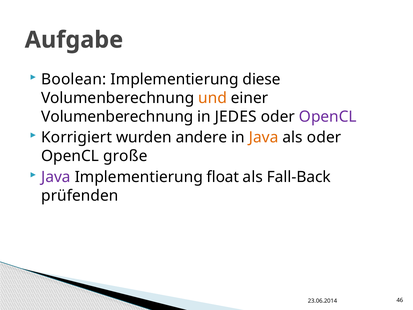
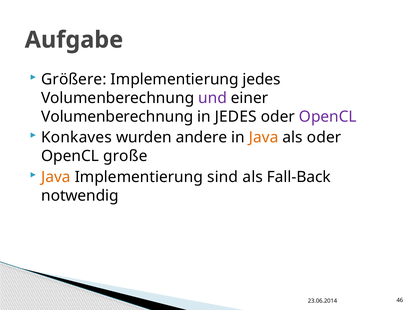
Boolean: Boolean -> Größere (74, 79)
Implementierung diese: diese -> jedes (262, 79)
und colour: orange -> purple (213, 98)
Korrigiert: Korrigiert -> Konkaves (77, 137)
Java colour: purple -> orange (56, 177)
float: float -> sind (223, 177)
prüfenden: prüfenden -> notwendig (80, 196)
